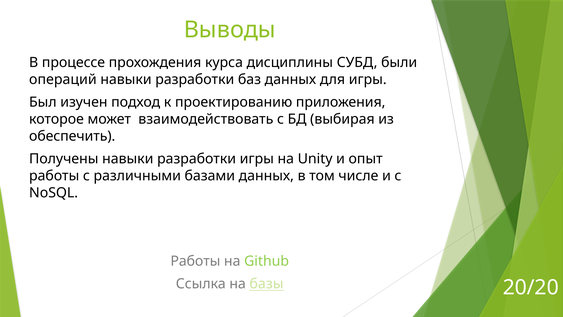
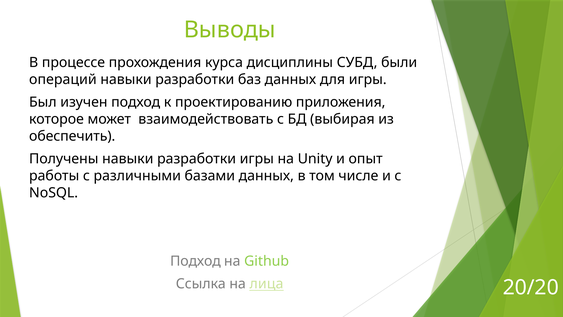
Работы: Работы -> Подход (195, 261)
базы: базы -> лица (267, 284)
